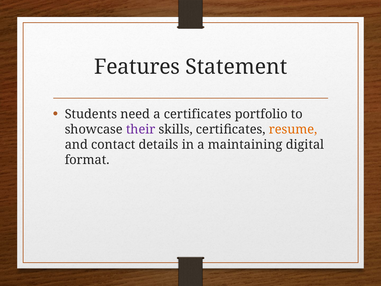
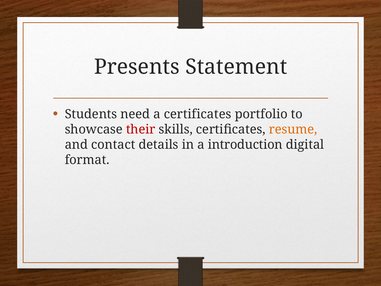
Features: Features -> Presents (137, 67)
their colour: purple -> red (141, 129)
maintaining: maintaining -> introduction (245, 145)
